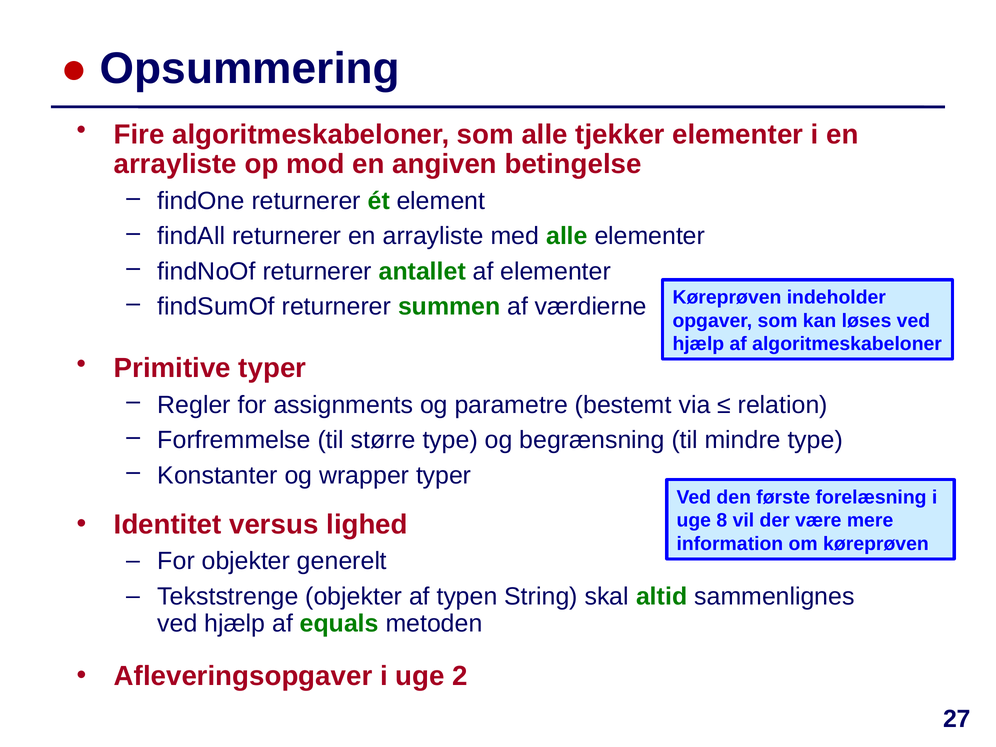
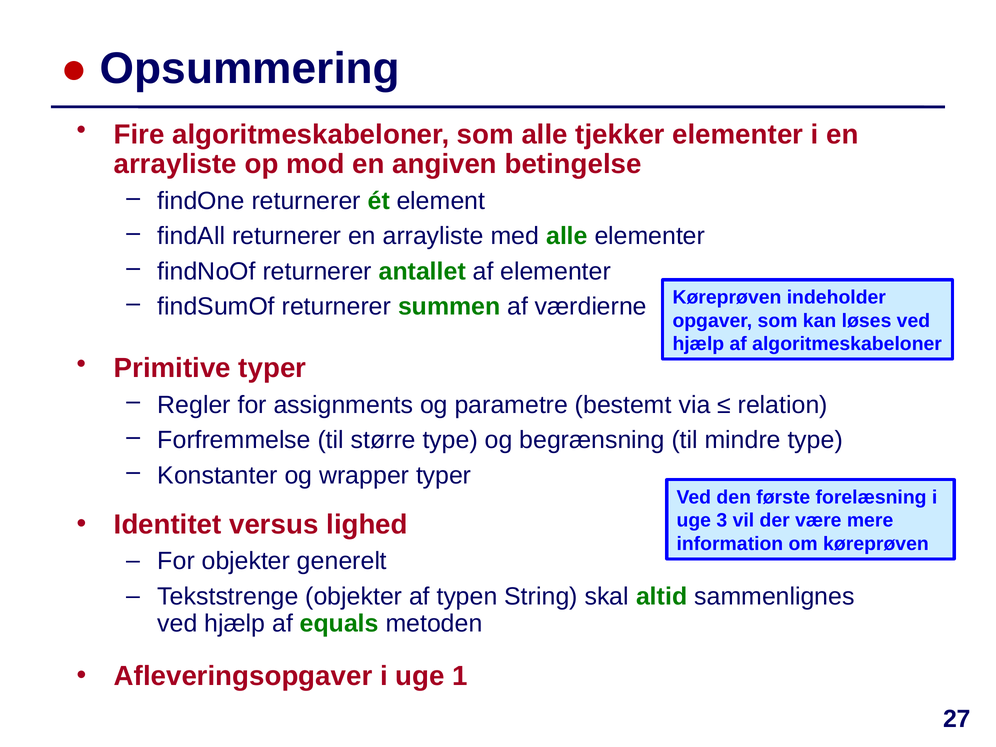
8: 8 -> 3 (722, 521)
2: 2 -> 1 (460, 676)
